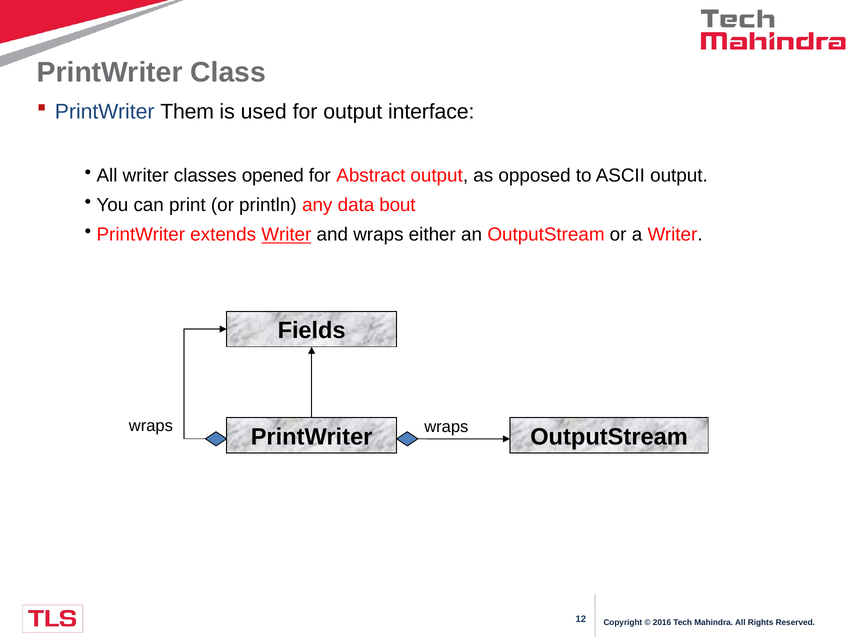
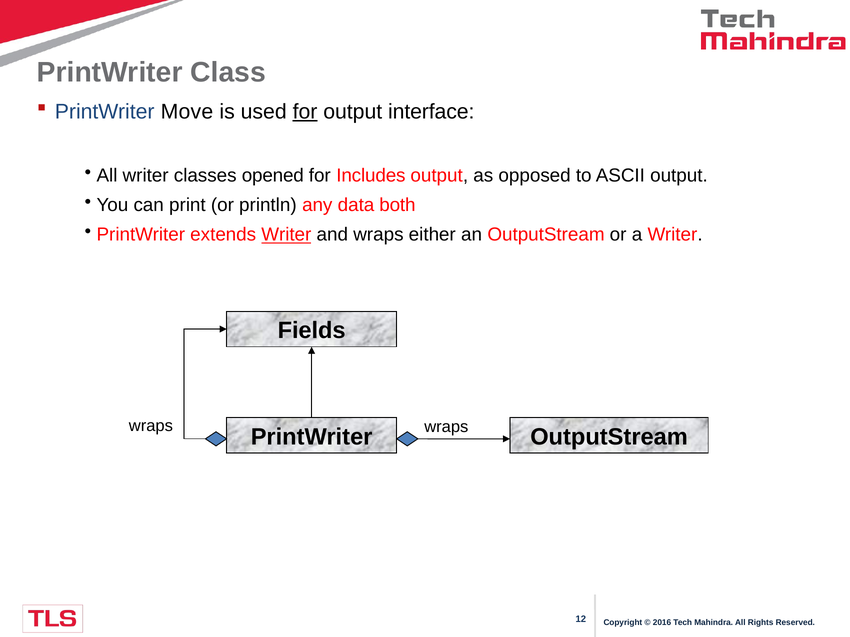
Them: Them -> Move (187, 112)
for underline: none -> present (305, 112)
Abstract: Abstract -> Includes (371, 176)
bout: bout -> both (397, 205)
